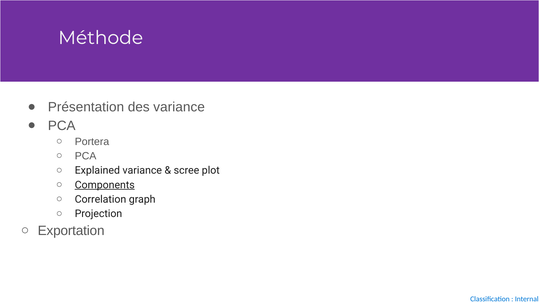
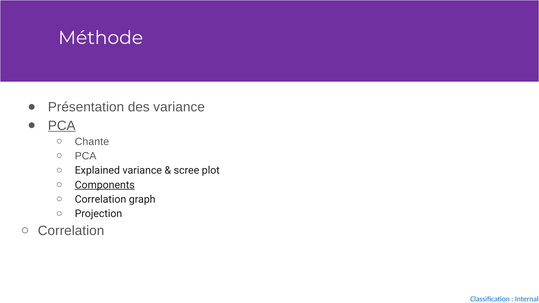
PCA underline: none -> present (62, 126)
Portera: Portera -> Chante (92, 142)
Exportation: Exportation -> Correlation (71, 231)
